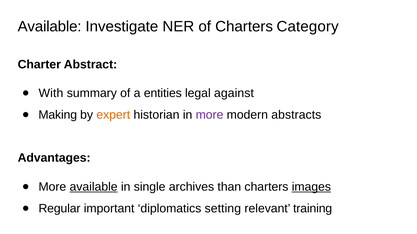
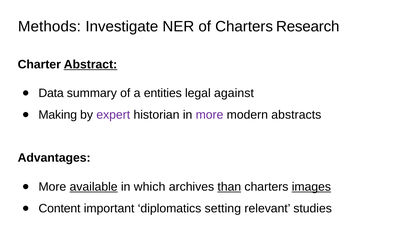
Available: Available -> Methods (49, 27)
Category: Category -> Research (308, 27)
Abstract underline: none -> present (91, 65)
With: With -> Data (51, 93)
expert colour: orange -> purple (113, 115)
single: single -> which (150, 187)
than underline: none -> present (229, 187)
Regular: Regular -> Content (60, 209)
training: training -> studies (313, 209)
